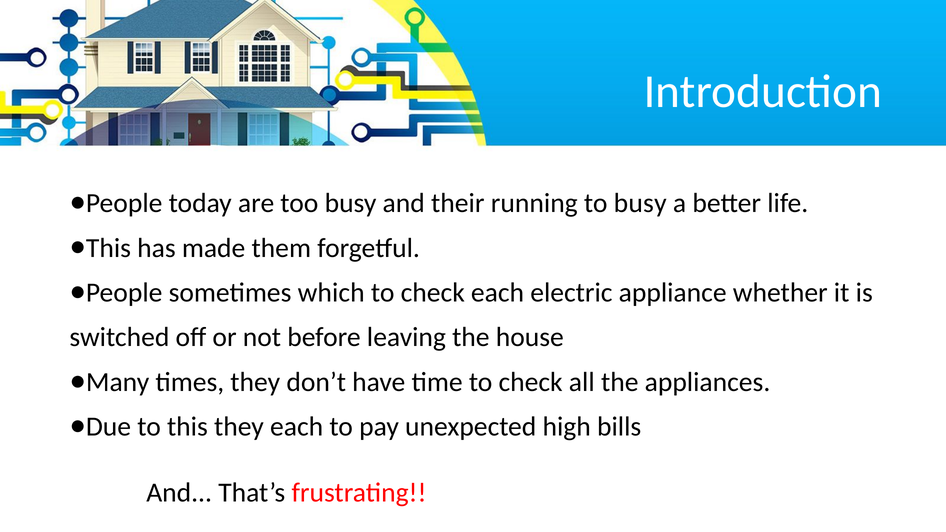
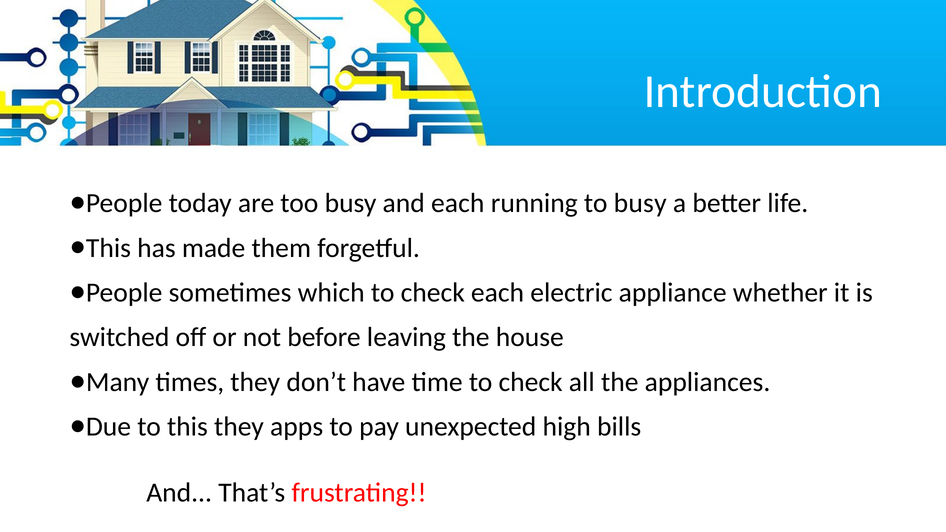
and their: their -> each (458, 203)
they each: each -> apps (297, 427)
